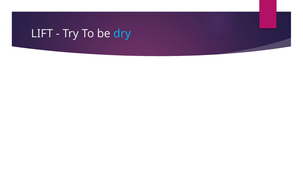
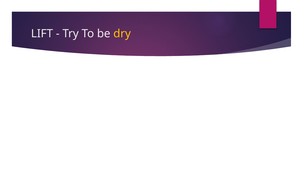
dry colour: light blue -> yellow (122, 34)
